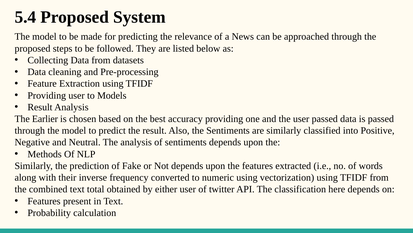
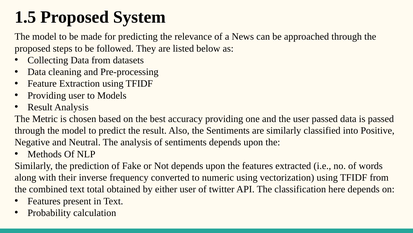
5.4: 5.4 -> 1.5 (25, 17)
Earlier: Earlier -> Metric (45, 119)
